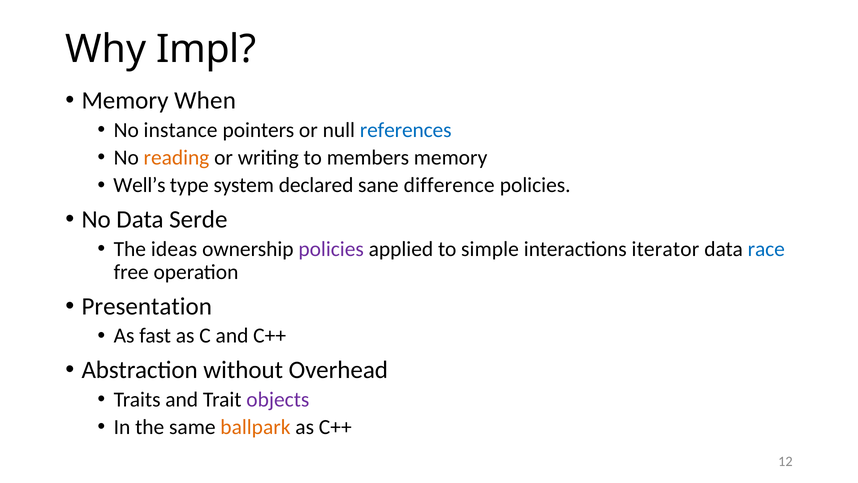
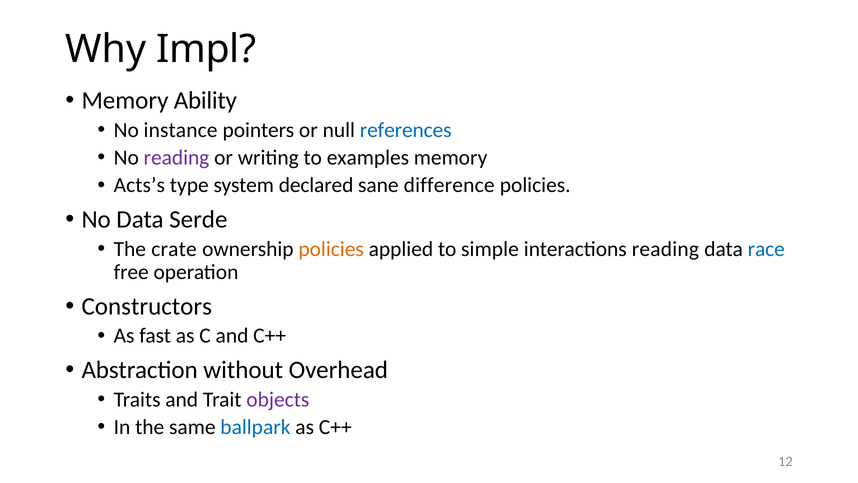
When: When -> Ability (205, 100)
reading colour: orange -> purple (176, 158)
members: members -> examples (368, 158)
Well’s: Well’s -> Acts’s (139, 185)
ideas: ideas -> crate (174, 249)
policies colour: purple -> orange (331, 249)
interactions iterator: iterator -> reading (665, 249)
Presentation: Presentation -> Constructors (147, 306)
ballpark colour: orange -> blue (255, 427)
